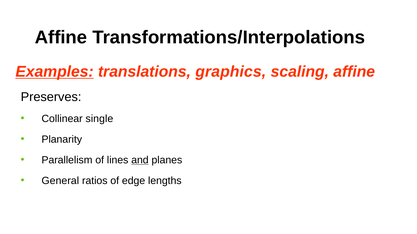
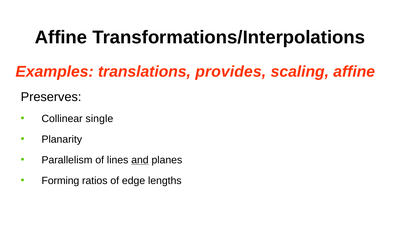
Examples underline: present -> none (55, 72)
graphics: graphics -> provides (231, 72)
General: General -> Forming (60, 181)
